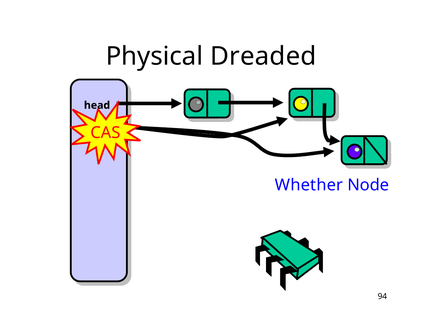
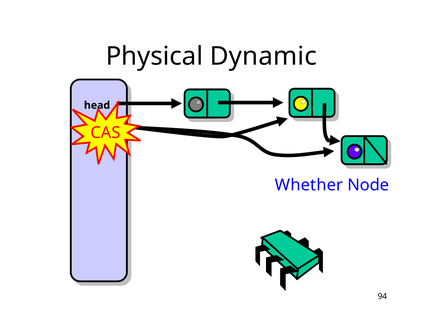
Dreaded: Dreaded -> Dynamic (263, 56)
